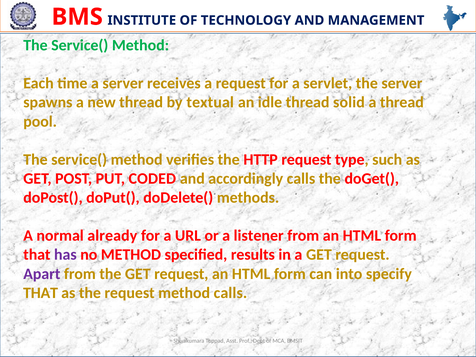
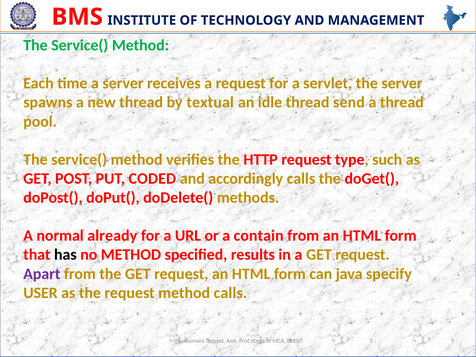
solid: solid -> send (349, 102)
listener: listener -> contain (259, 236)
has colour: purple -> black (65, 255)
into: into -> java (349, 274)
THAT: THAT -> USER (40, 293)
